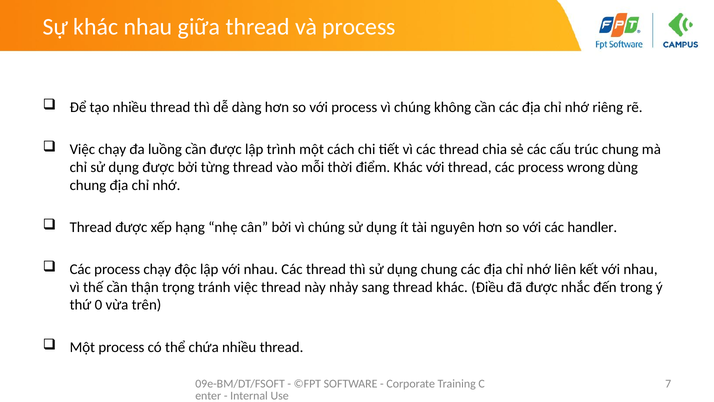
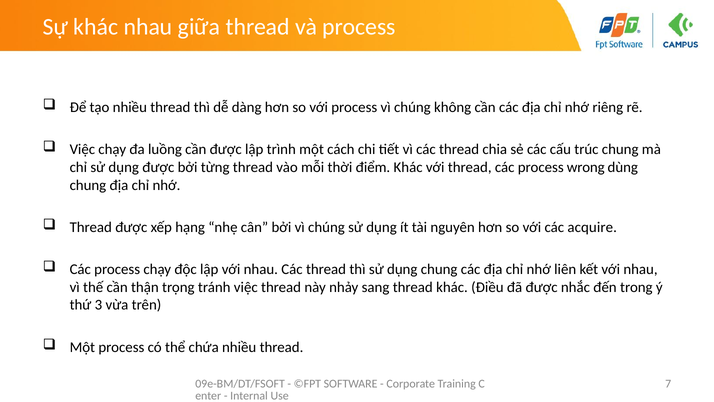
handler: handler -> acquire (592, 227)
0: 0 -> 3 (98, 305)
